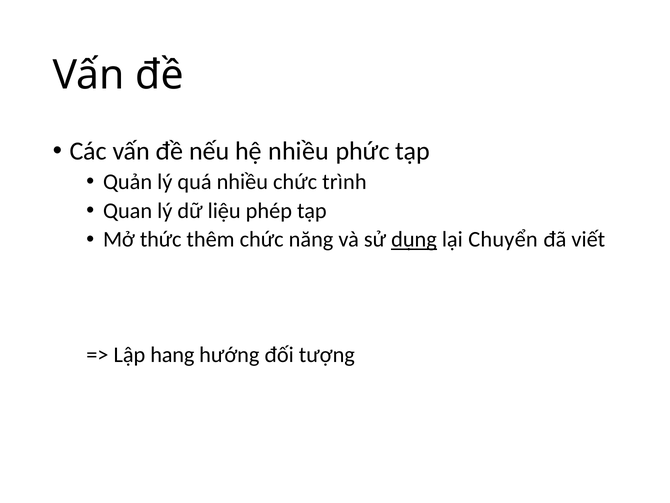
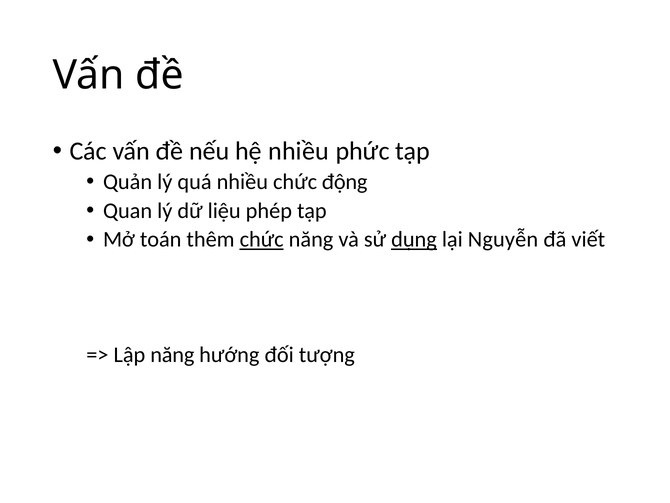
trình: trình -> động (345, 182)
thức: thức -> toán (161, 239)
chức underline: none -> present (262, 239)
Chuyển: Chuyển -> Nguyễn (503, 239)
Lập hang: hang -> năng (172, 354)
